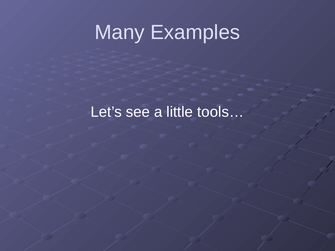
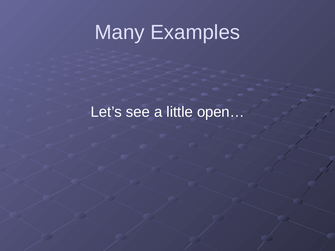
tools…: tools… -> open… (221, 112)
